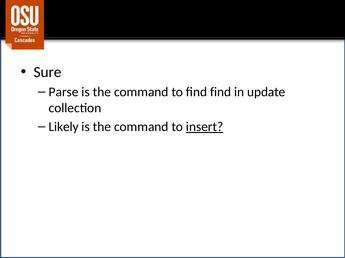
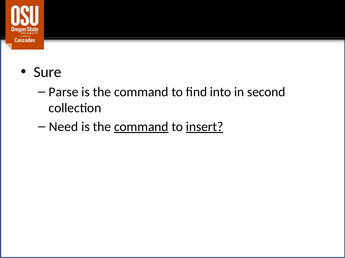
find find: find -> into (221, 92)
update: update -> second (266, 92)
Likely: Likely -> Need (64, 127)
command underline: none -> present (141, 127)
